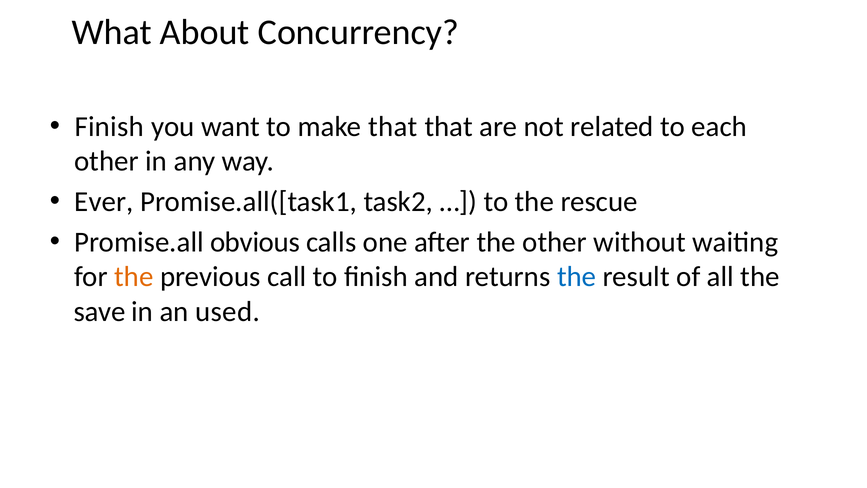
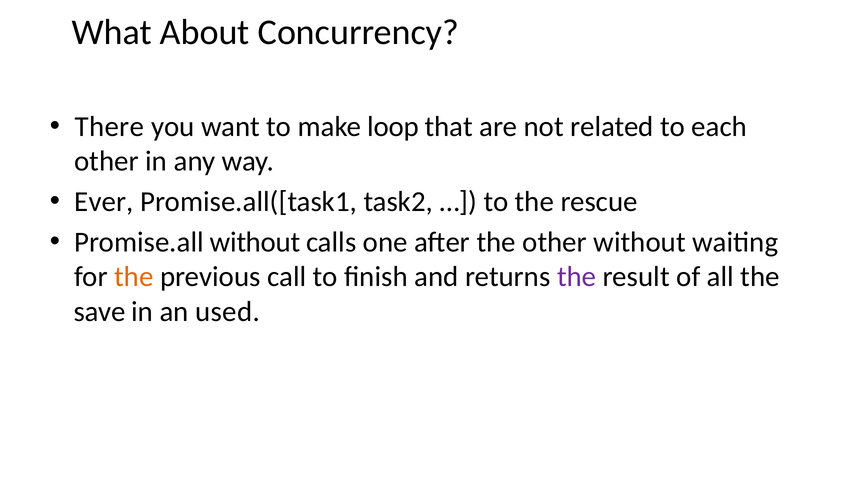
Finish: Finish -> There (109, 126)
make that: that -> loop (393, 126)
Promise.all obvious: obvious -> without (255, 242)
the colour: blue -> purple (577, 277)
